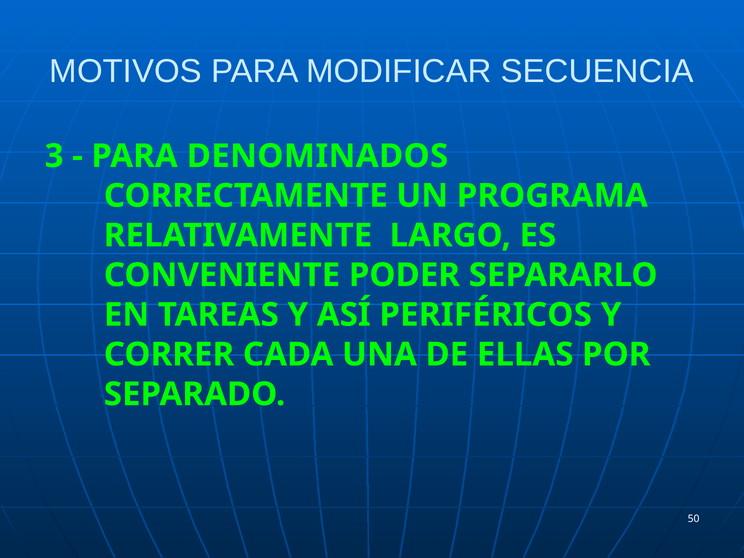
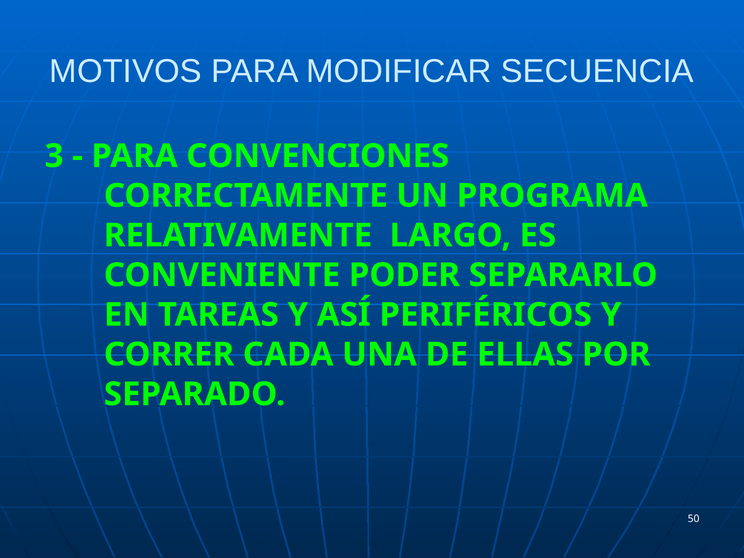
DENOMINADOS: DENOMINADOS -> CONVENCIONES (318, 156)
